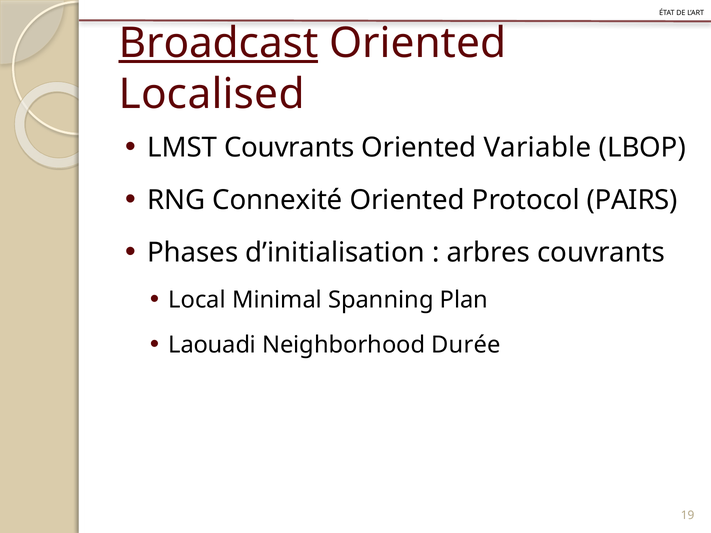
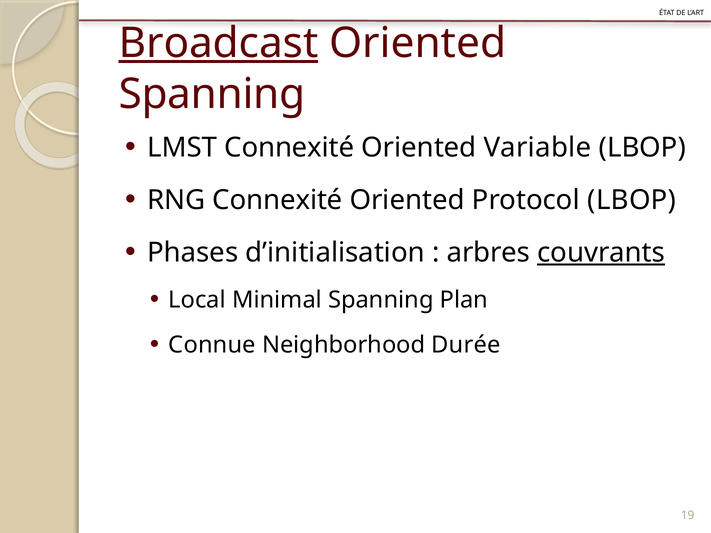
Localised: Localised -> Spanning (212, 94)
LMST Couvrants: Couvrants -> Connexité (289, 148)
Protocol PAIRS: PAIRS -> LBOP (632, 200)
couvrants underline: none -> present (601, 253)
Laouadi: Laouadi -> Connue (212, 345)
